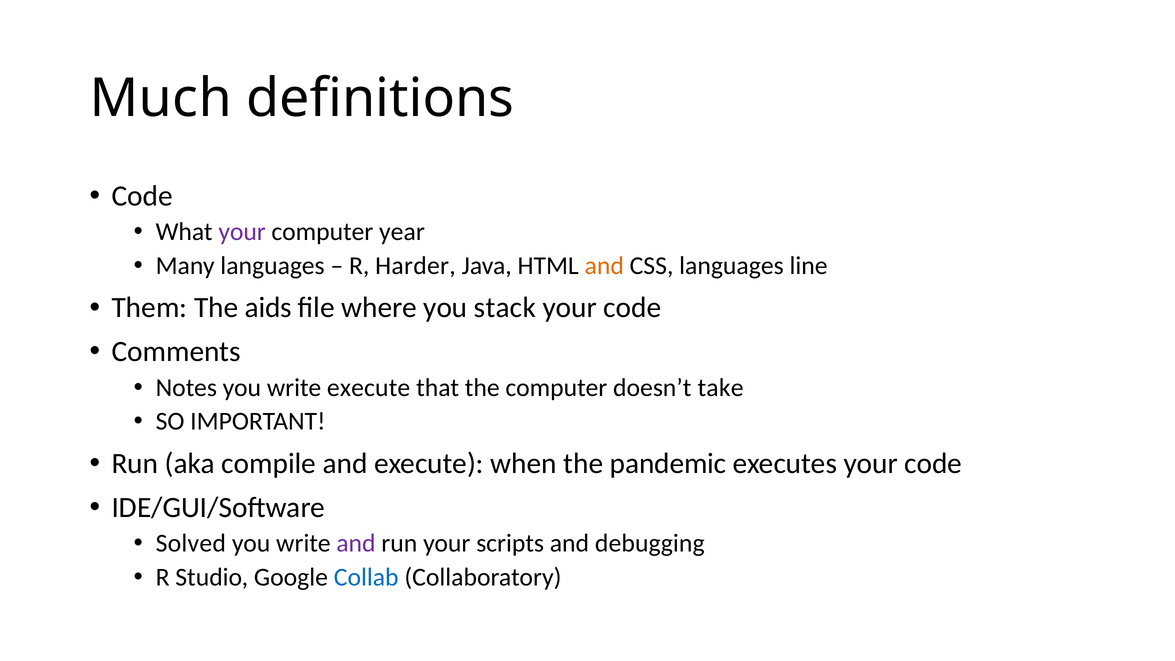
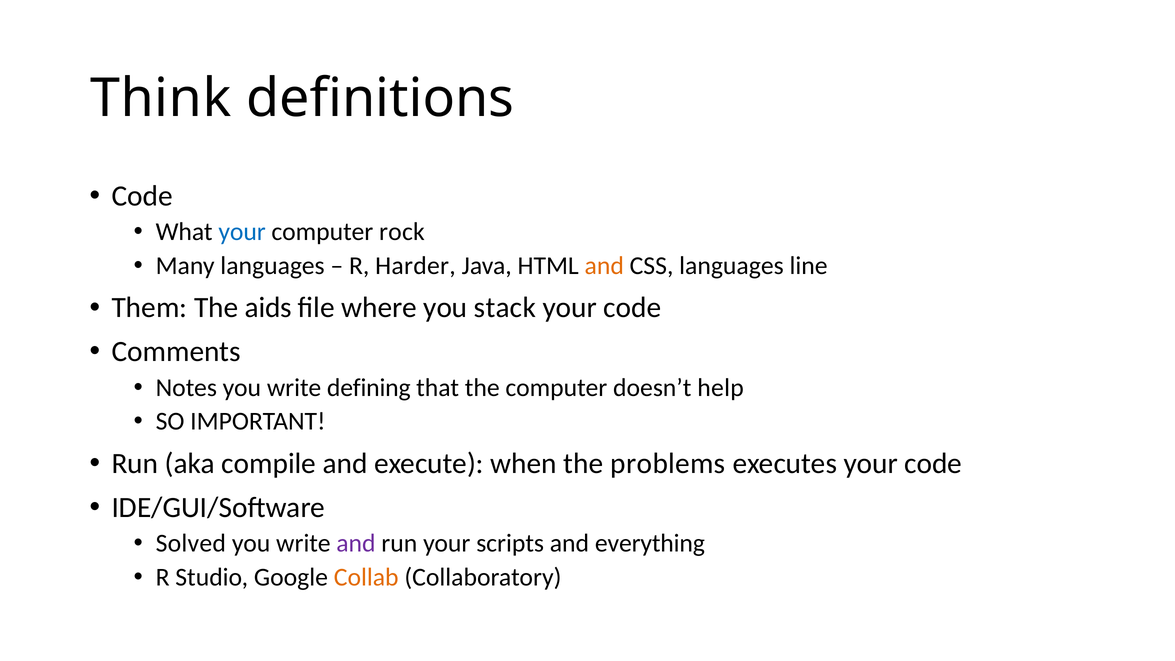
Much: Much -> Think (161, 99)
your colour: purple -> blue (242, 232)
year: year -> rock (402, 232)
write execute: execute -> defining (369, 388)
take: take -> help (721, 388)
pandemic: pandemic -> problems (668, 463)
debugging: debugging -> everything (650, 543)
Collab colour: blue -> orange (366, 577)
